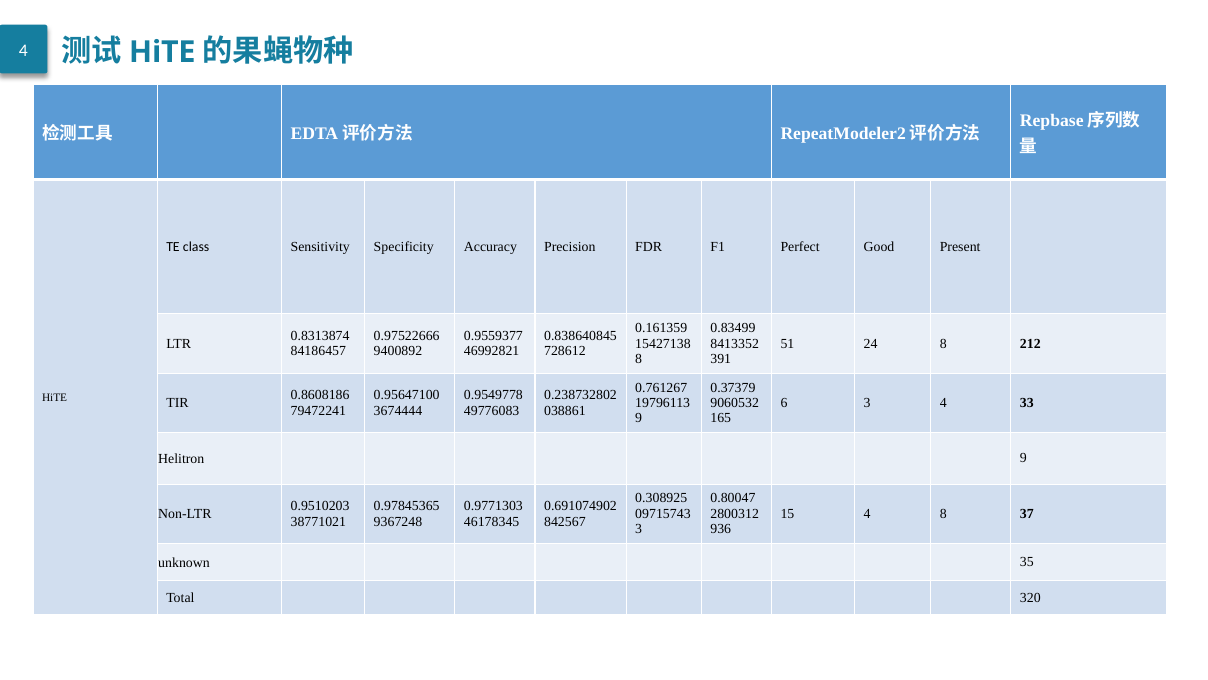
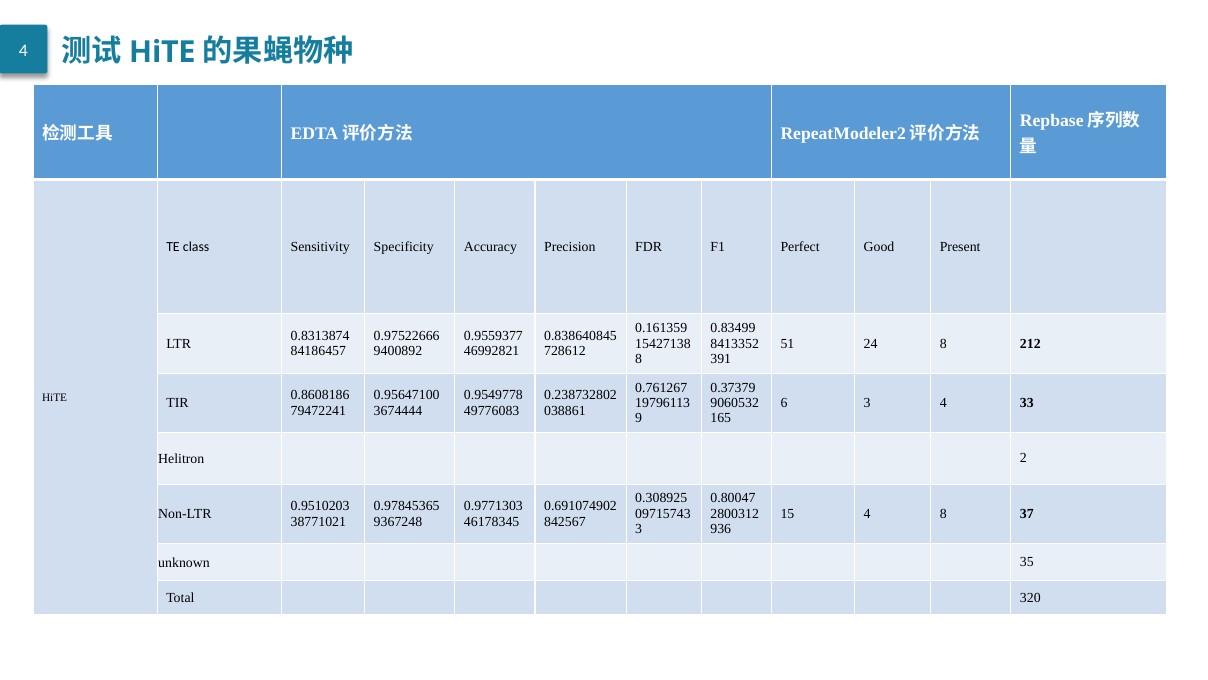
Helitron 9: 9 -> 2 (1023, 458)
